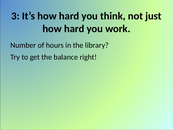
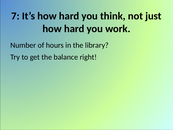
3: 3 -> 7 (15, 16)
